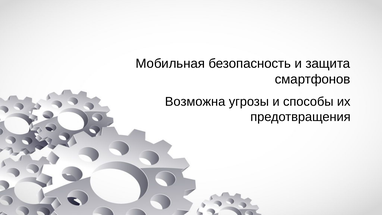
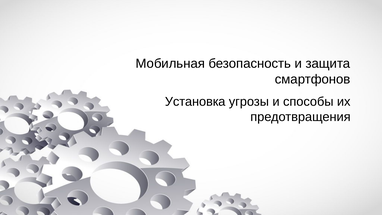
Возможна: Возможна -> Установка (195, 102)
